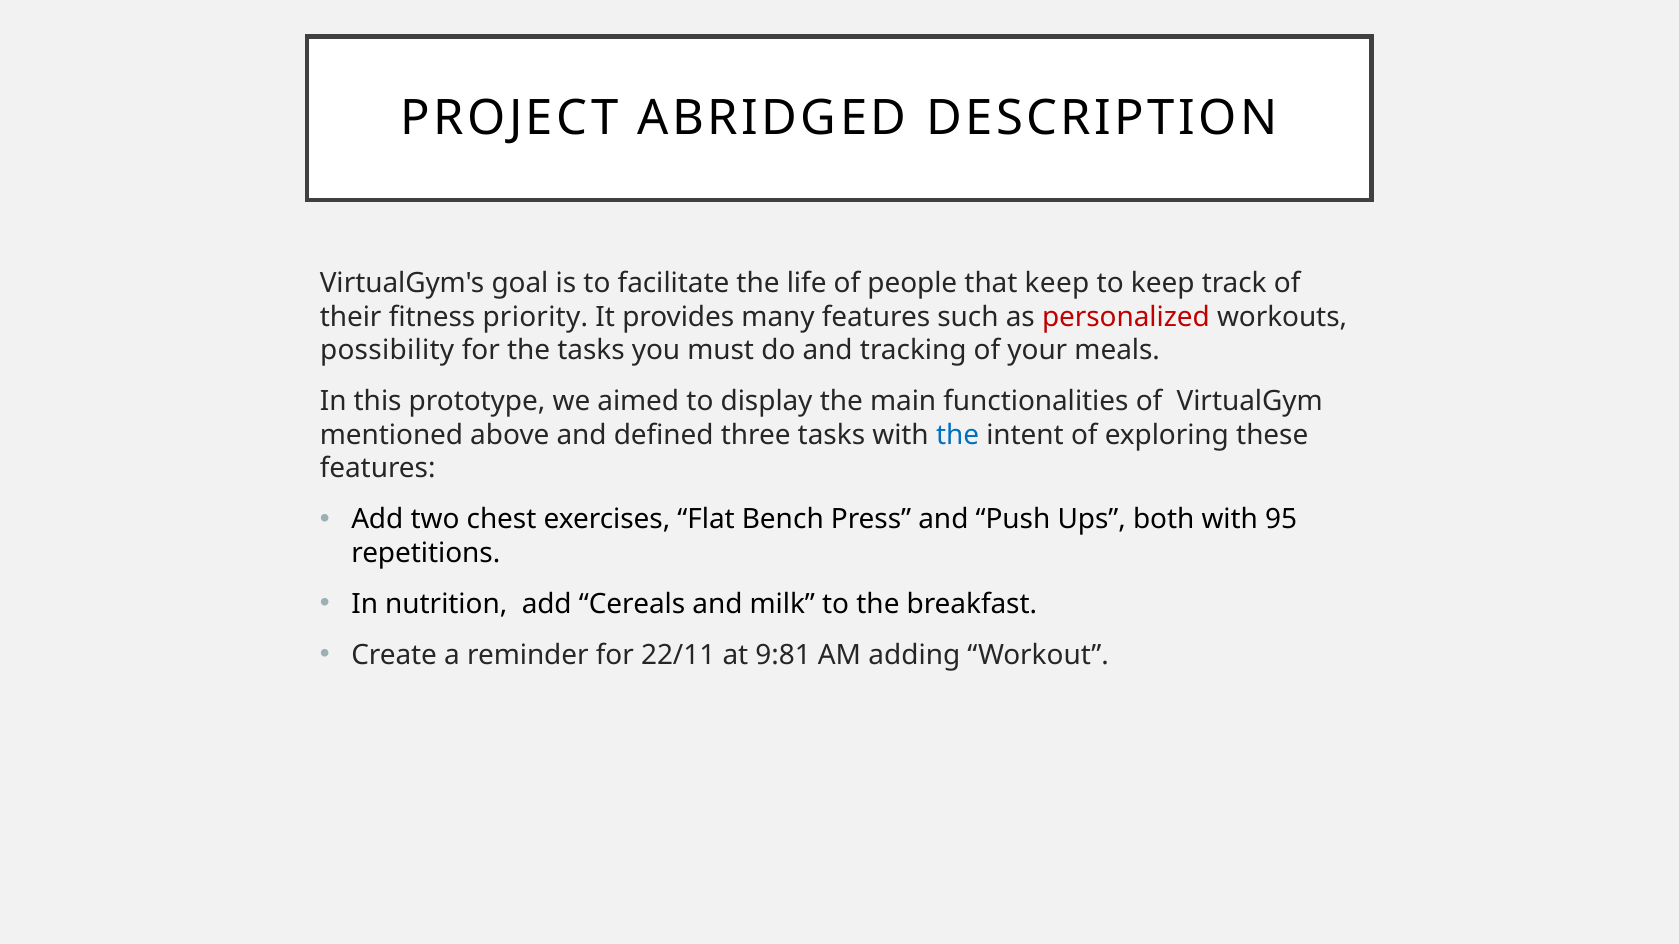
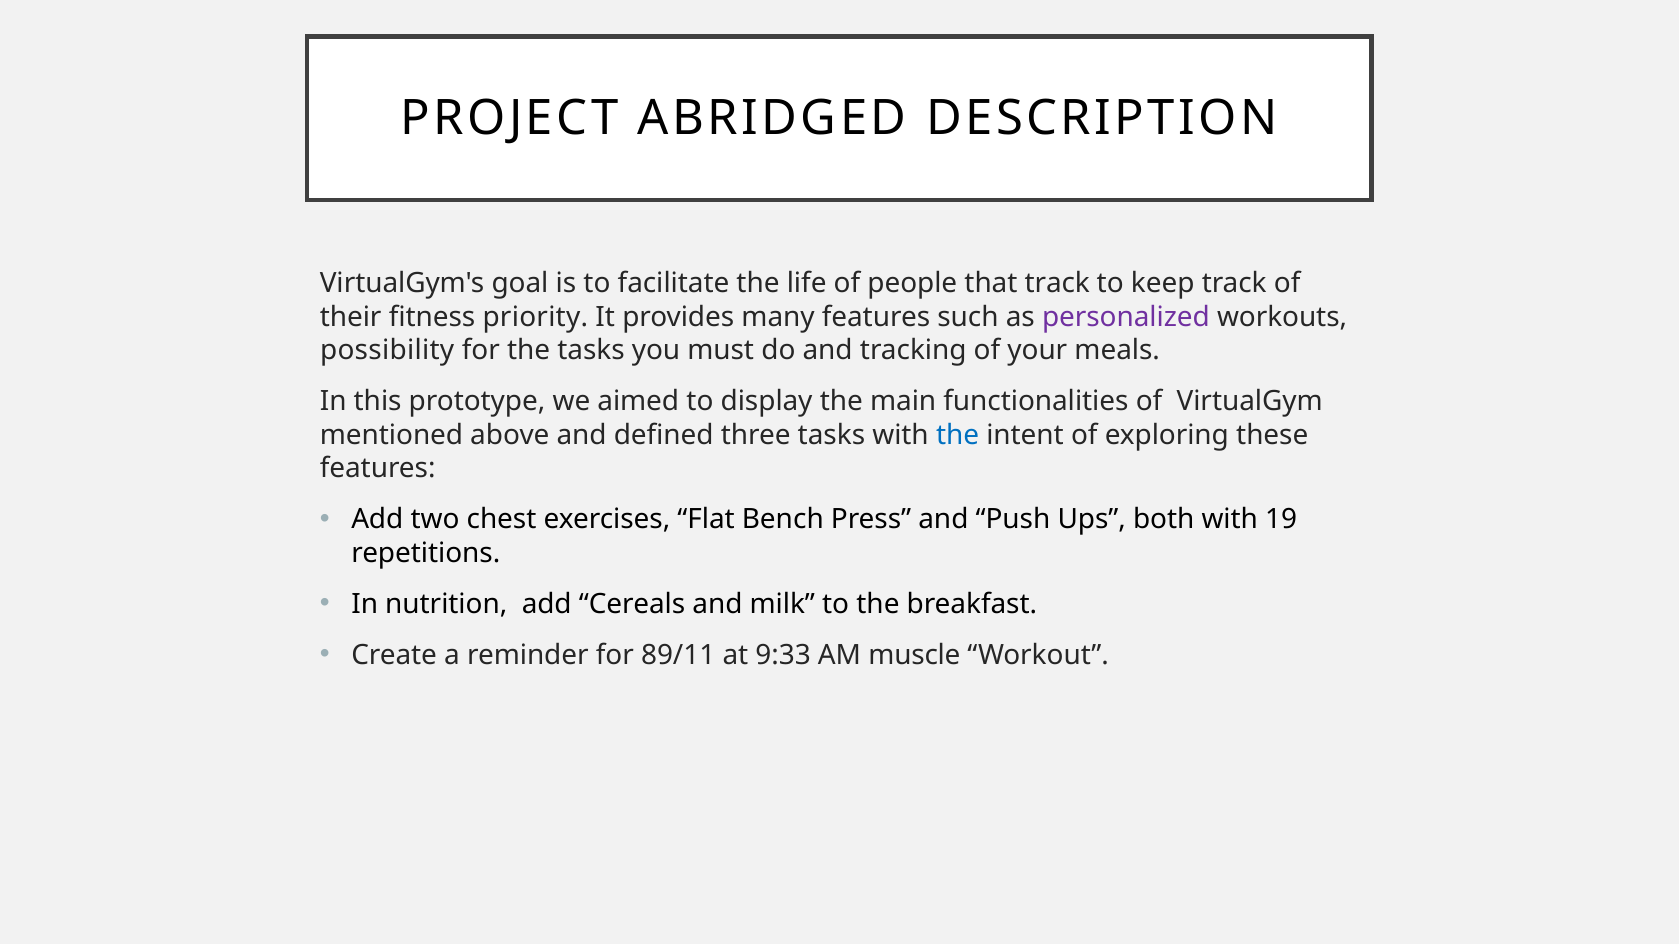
that keep: keep -> track (1057, 284)
personalized colour: red -> purple (1126, 317)
95: 95 -> 19 (1281, 520)
22/11: 22/11 -> 89/11 (678, 655)
9:81: 9:81 -> 9:33 (783, 655)
adding: adding -> muscle (914, 655)
